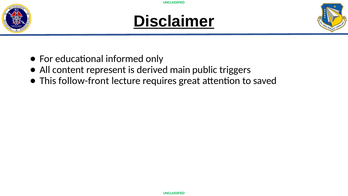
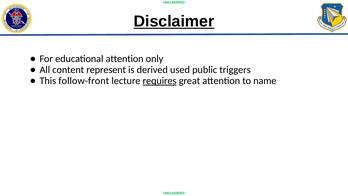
educational informed: informed -> attention (125, 59)
main: main -> used (180, 70)
requires underline: none -> present (160, 81)
saved: saved -> name (265, 81)
